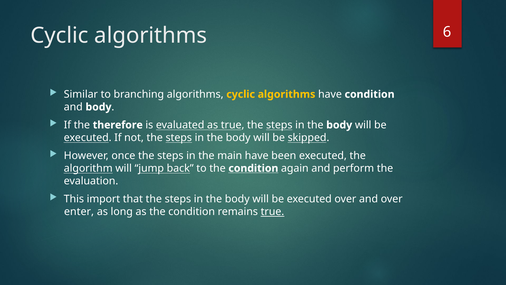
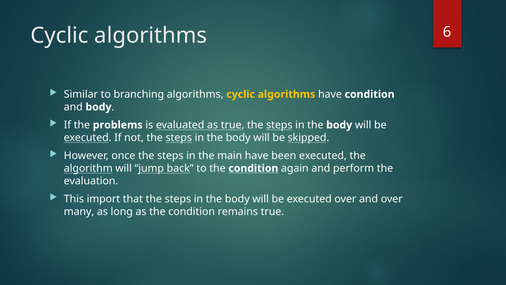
therefore: therefore -> problems (118, 125)
enter: enter -> many (79, 211)
true underline: present -> none (272, 211)
